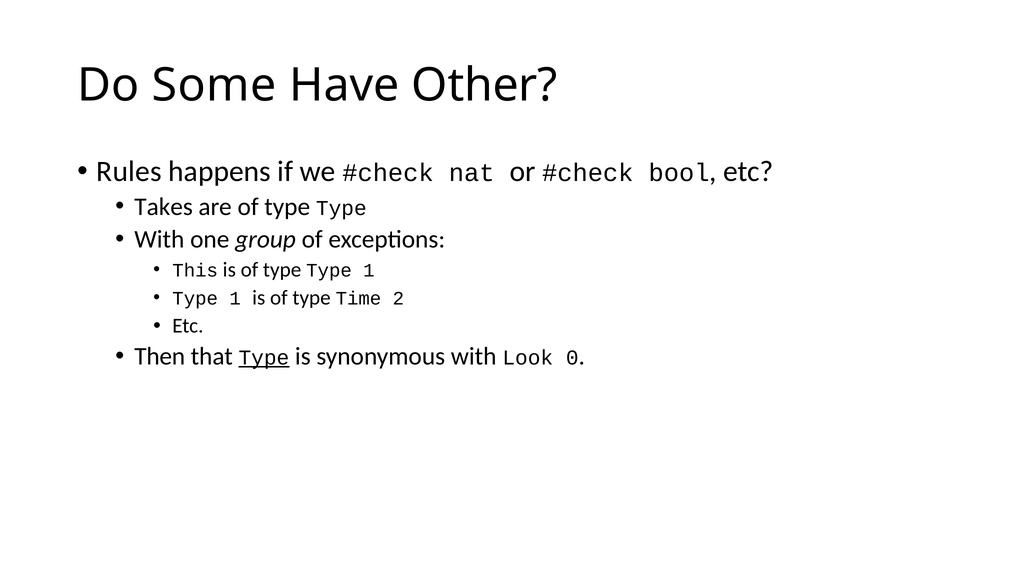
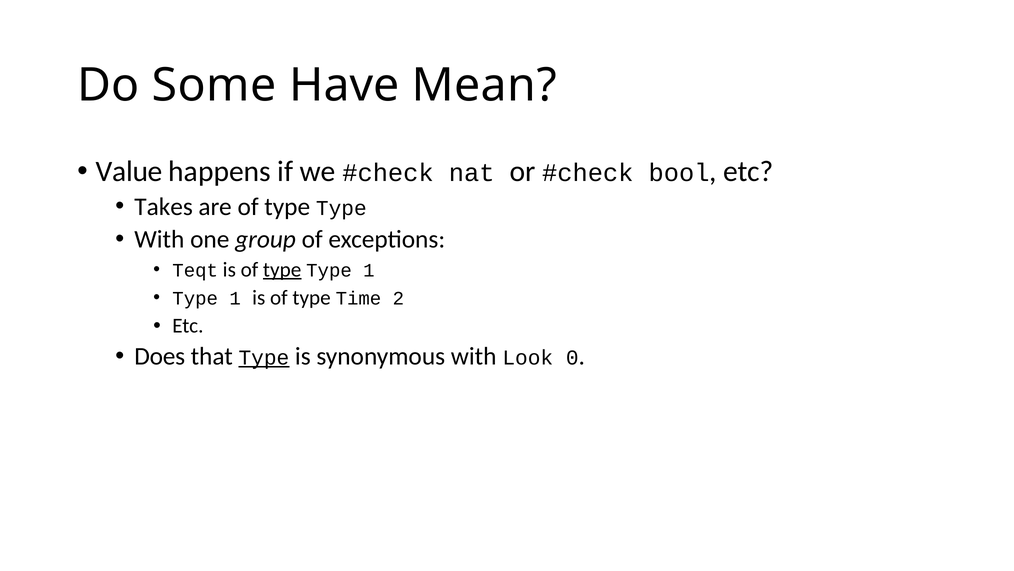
Other: Other -> Mean (484, 85)
Rules: Rules -> Value (129, 171)
This: This -> Teqt (195, 270)
type underline: none -> present (282, 269)
Then: Then -> Does (160, 356)
